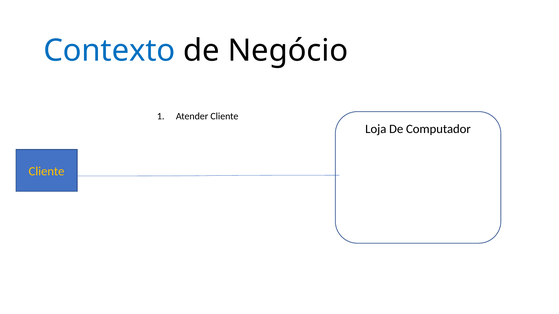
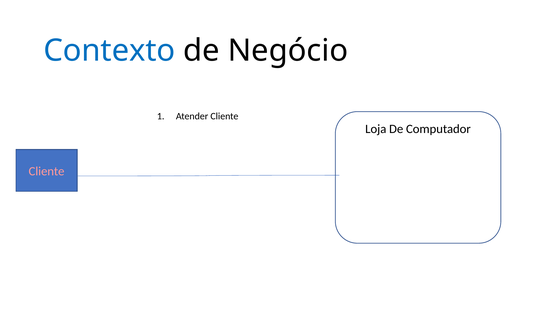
Cliente colour: yellow -> pink (47, 172)
